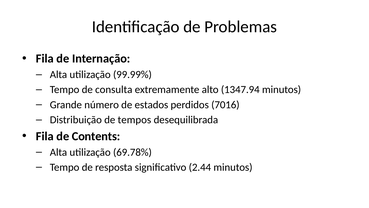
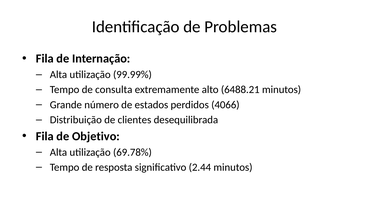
1347.94: 1347.94 -> 6488.21 (240, 89)
7016: 7016 -> 4066 (225, 105)
tempos: tempos -> clientes (134, 120)
Contents: Contents -> Objetivo (96, 136)
